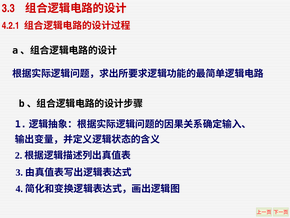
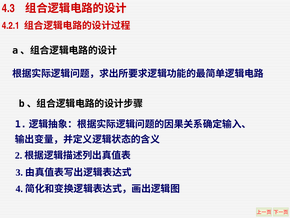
3.3: 3.3 -> 4.3 (8, 8)
